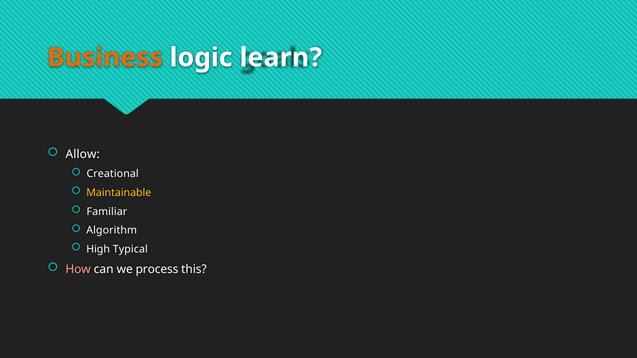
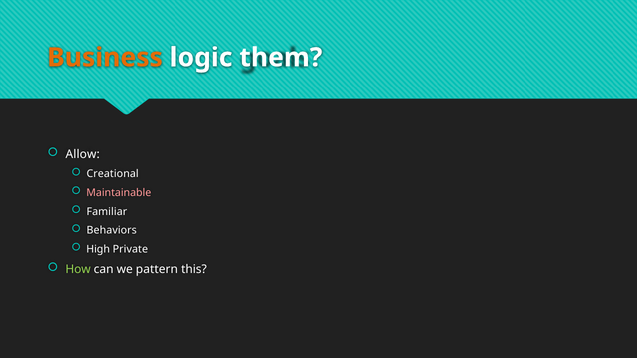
learn: learn -> them (281, 58)
Maintainable colour: yellow -> pink (119, 193)
Algorithm: Algorithm -> Behaviors (112, 231)
Typical: Typical -> Private (130, 249)
How colour: pink -> light green (78, 269)
process: process -> pattern (157, 269)
